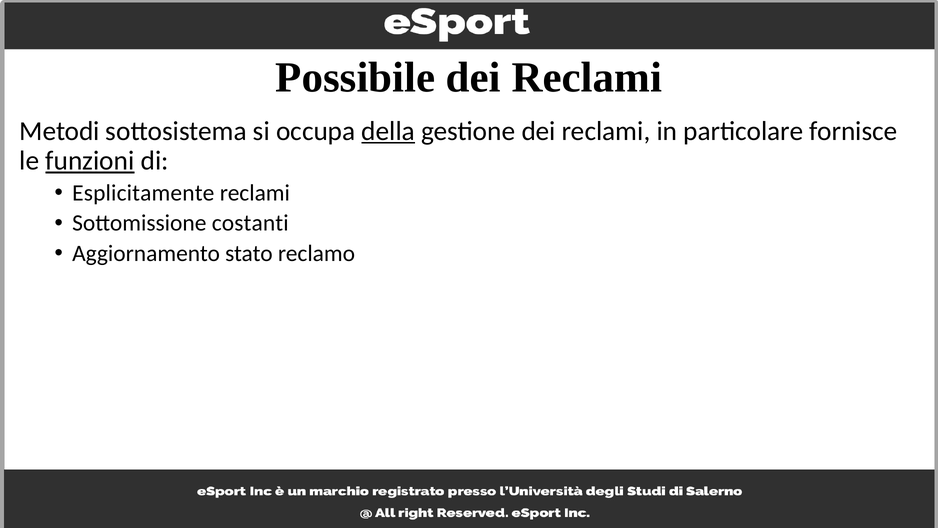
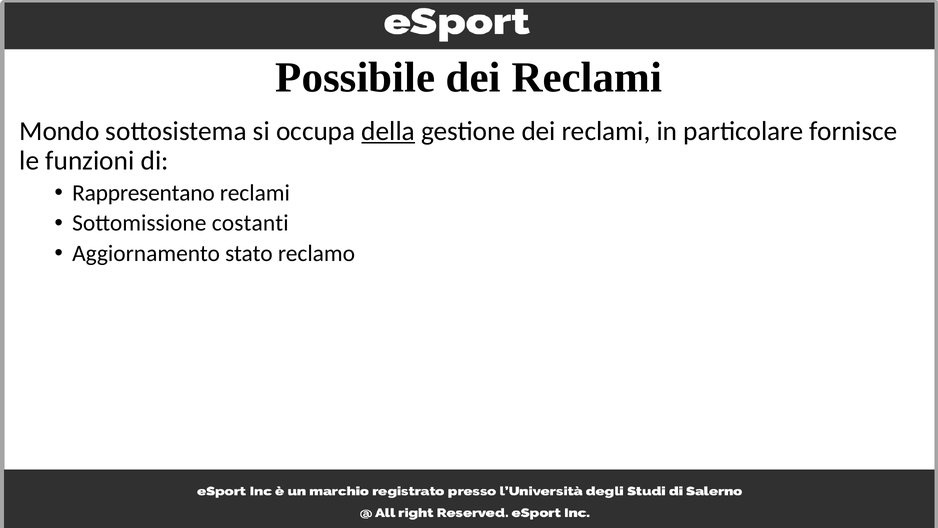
Metodi: Metodi -> Mondo (60, 131)
funzioni underline: present -> none (90, 161)
Esplicitamente: Esplicitamente -> Rappresentano (143, 193)
